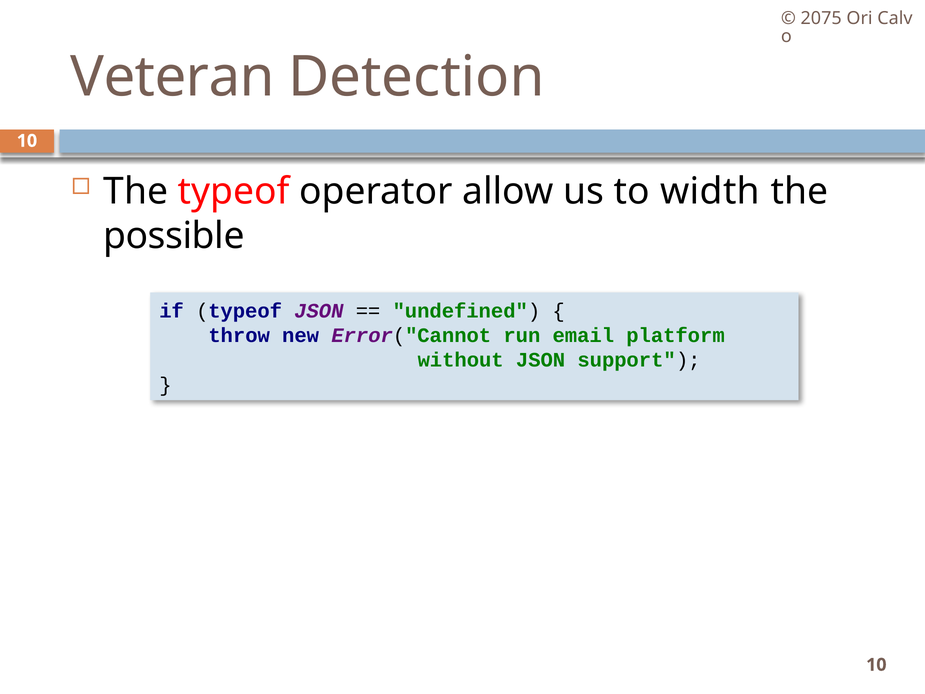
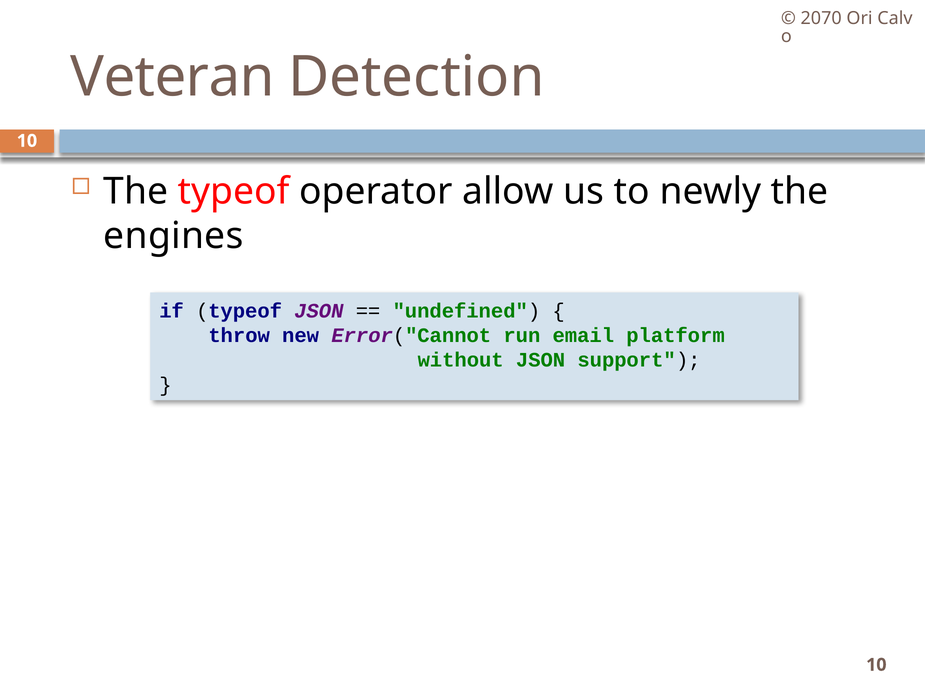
2075: 2075 -> 2070 (821, 18)
width: width -> newly (710, 191)
possible: possible -> engines (174, 236)
